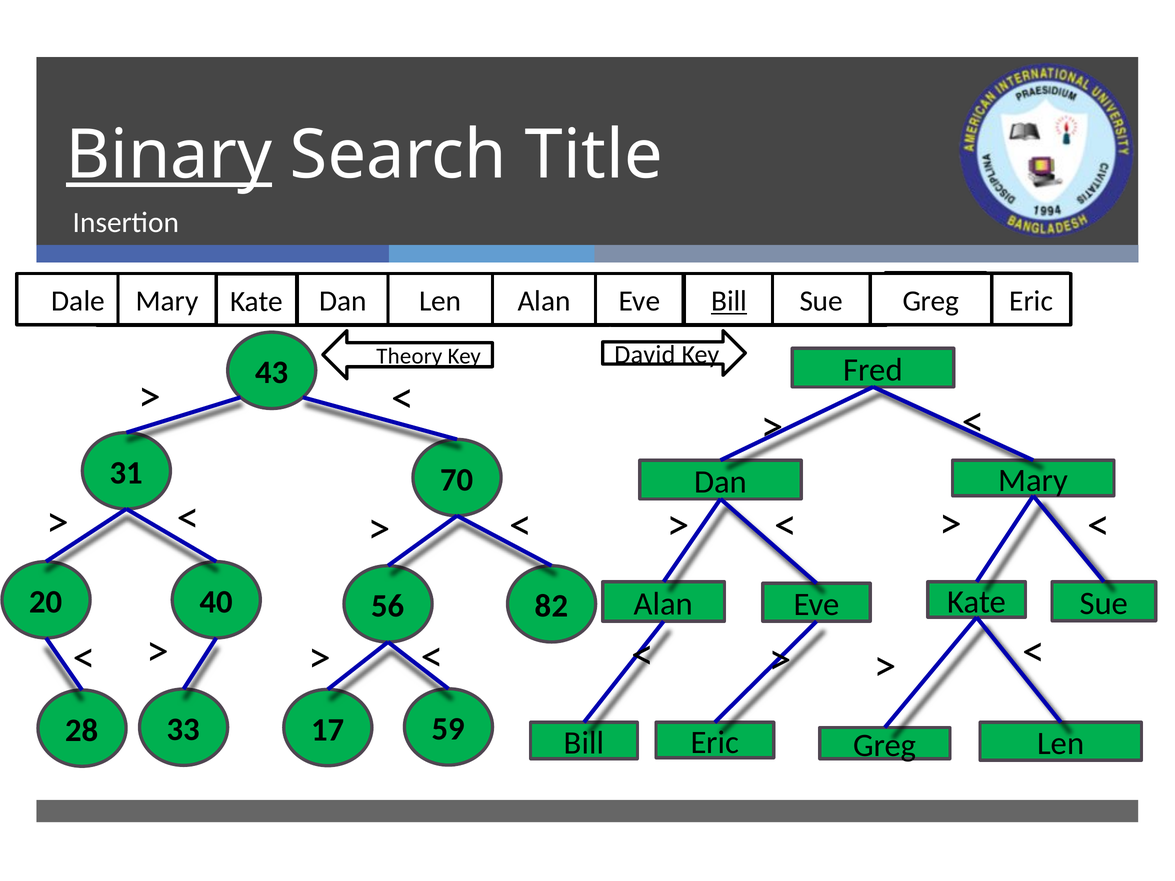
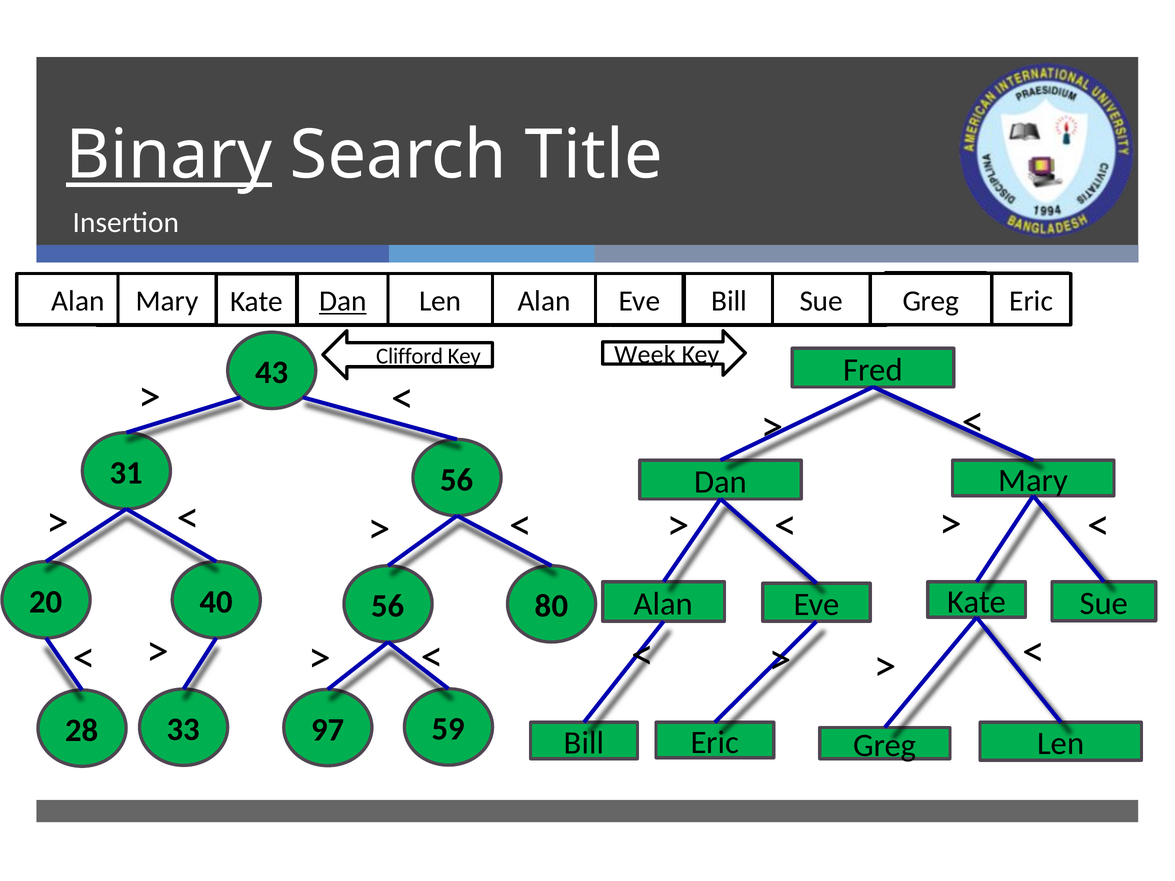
Dale: Dale -> Alan (78, 301)
Dan underline: none -> present (343, 301)
Bill underline: present -> none (729, 301)
Theory: Theory -> Clifford (410, 356)
David: David -> Week (645, 355)
31 70: 70 -> 56 (457, 480)
82: 82 -> 80 (552, 606)
17: 17 -> 97 (328, 730)
